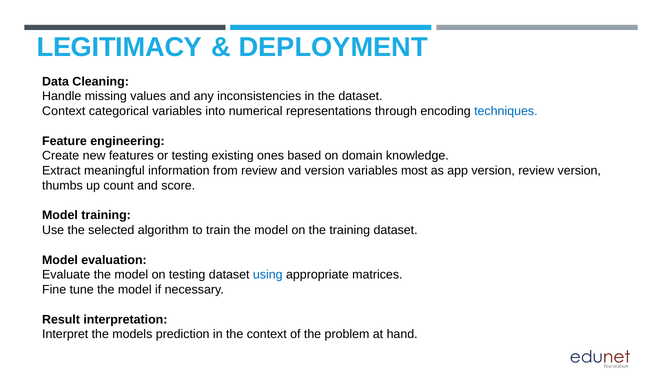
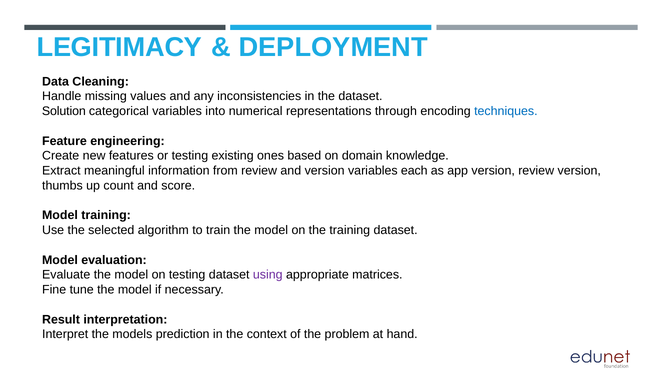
Context: Context -> Solution (64, 111)
most: most -> each (414, 171)
using colour: blue -> purple (268, 275)
